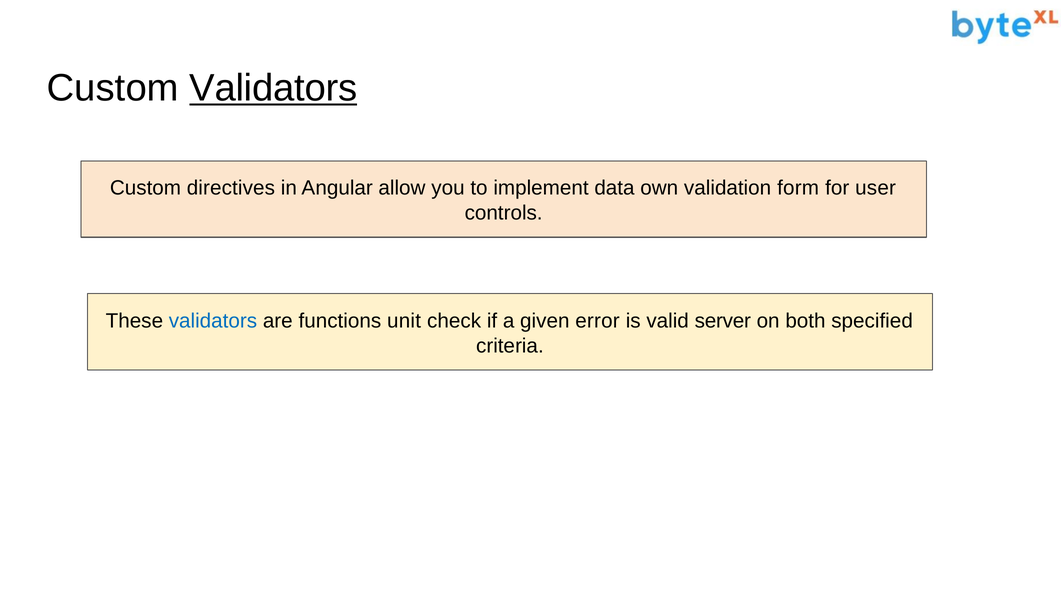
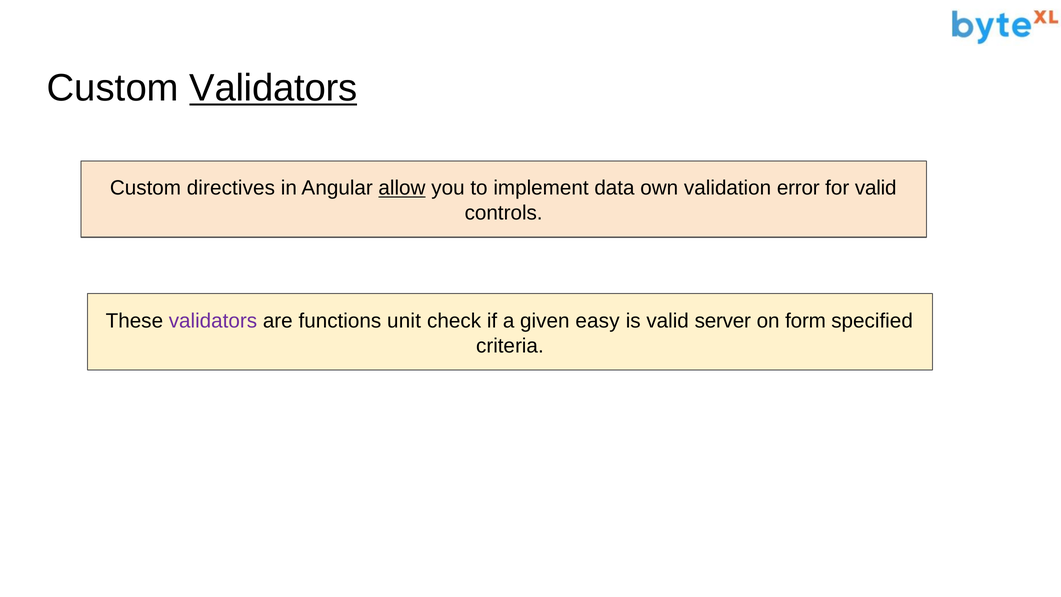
allow underline: none -> present (402, 188)
form: form -> error (798, 188)
for user: user -> valid (876, 188)
validators colour: blue -> purple (213, 321)
error: error -> easy (597, 321)
both: both -> form (806, 321)
